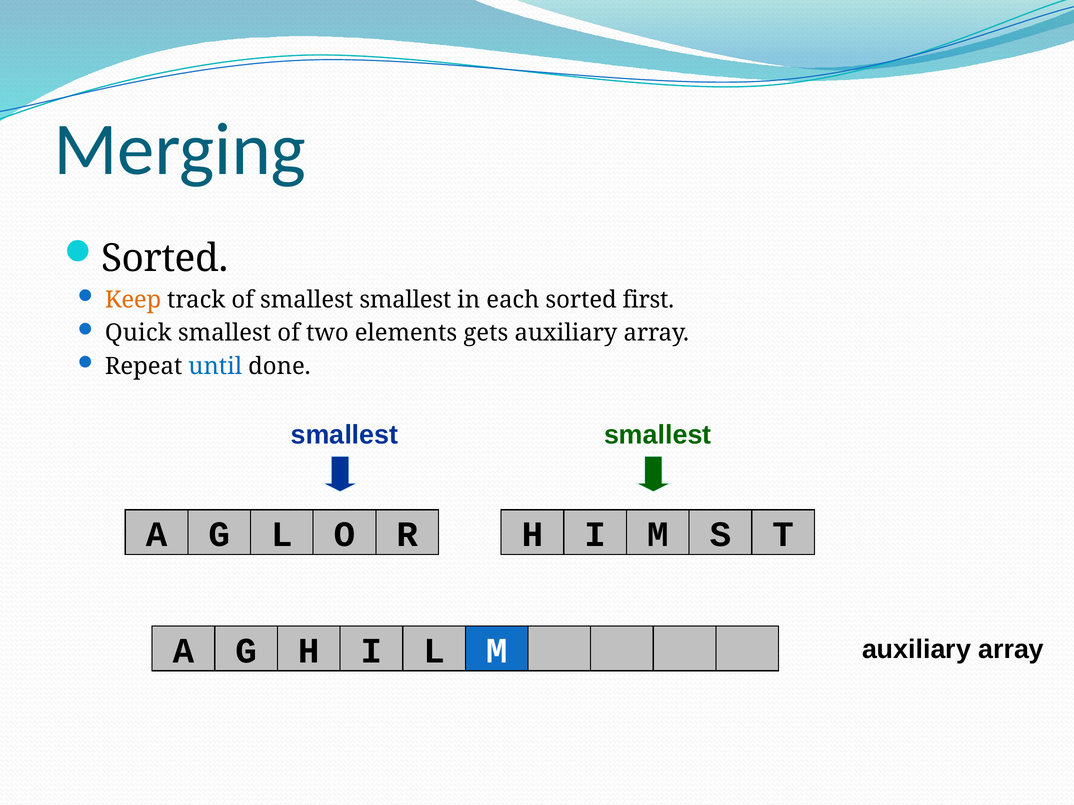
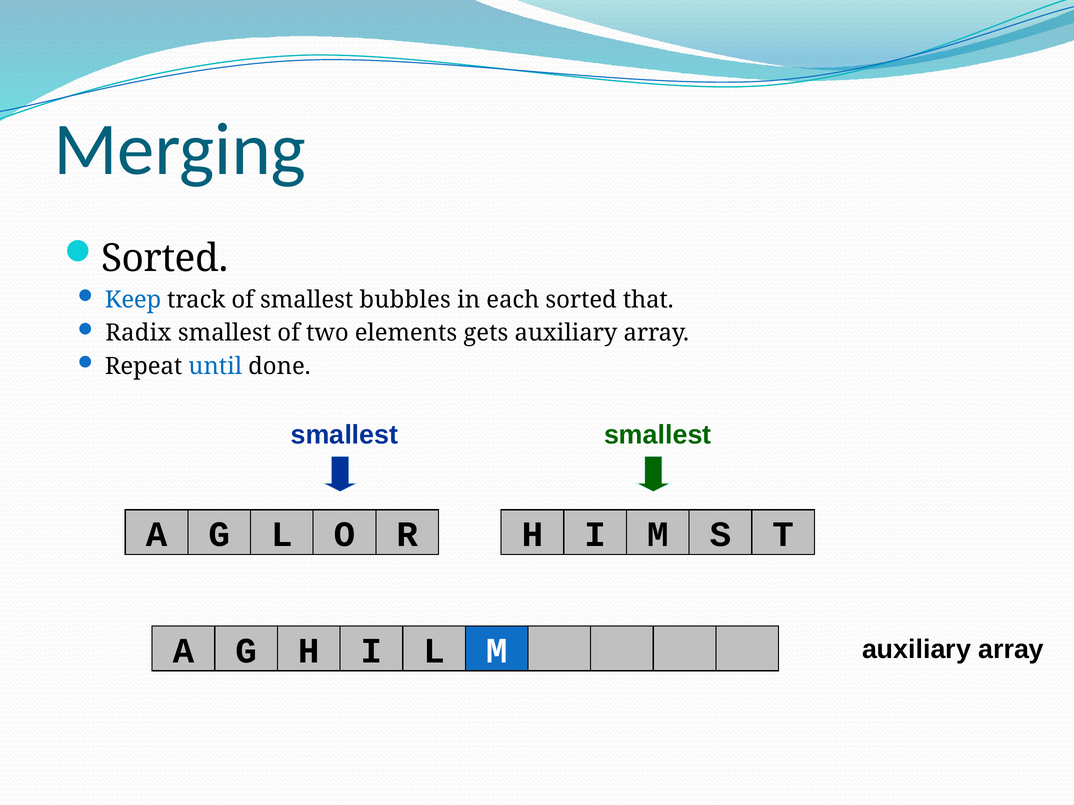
Keep colour: orange -> blue (133, 300)
of smallest smallest: smallest -> bubbles (405, 300)
first: first -> that (648, 300)
Quick: Quick -> Radix (138, 333)
